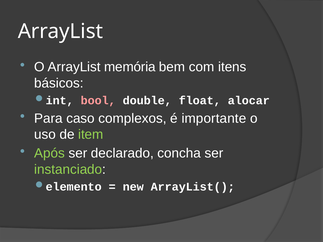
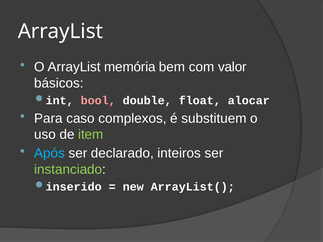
itens: itens -> valor (232, 67)
importante: importante -> substituem (214, 118)
Após colour: light green -> light blue (49, 153)
concha: concha -> inteiros (179, 153)
elemento: elemento -> inserido (74, 187)
